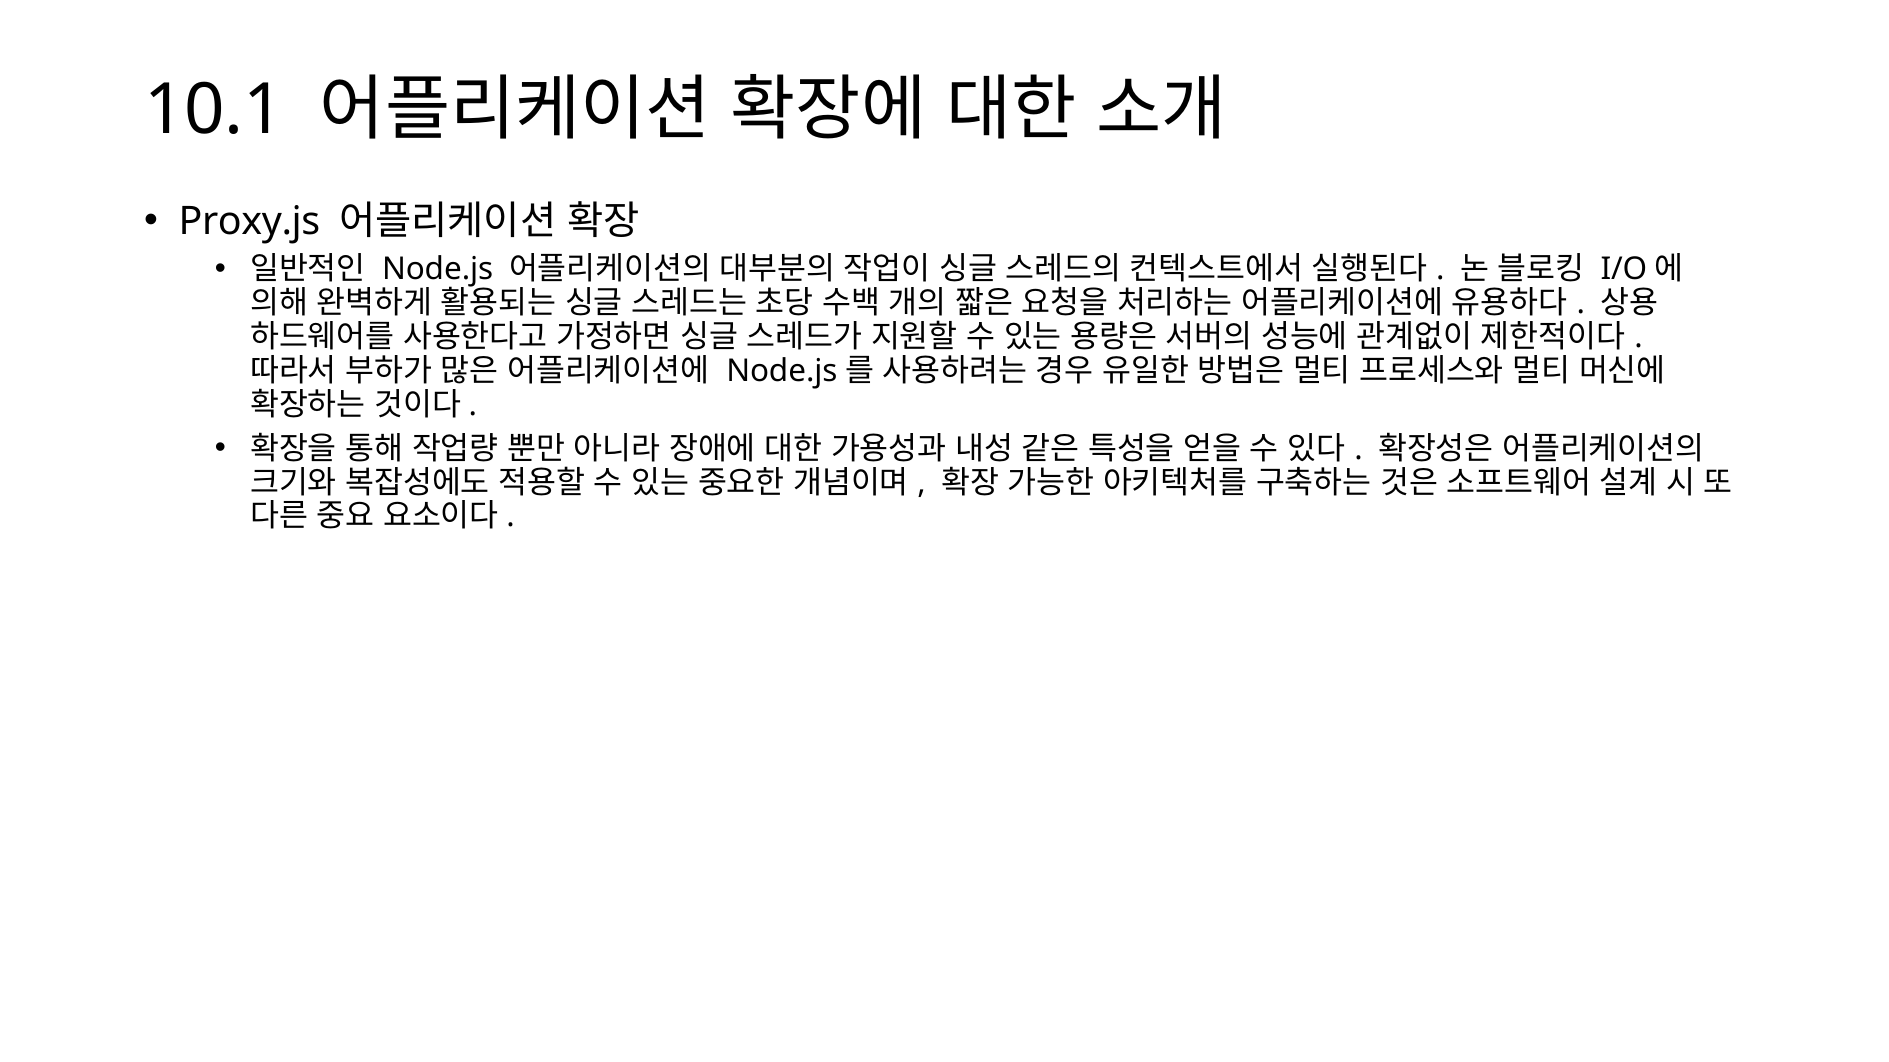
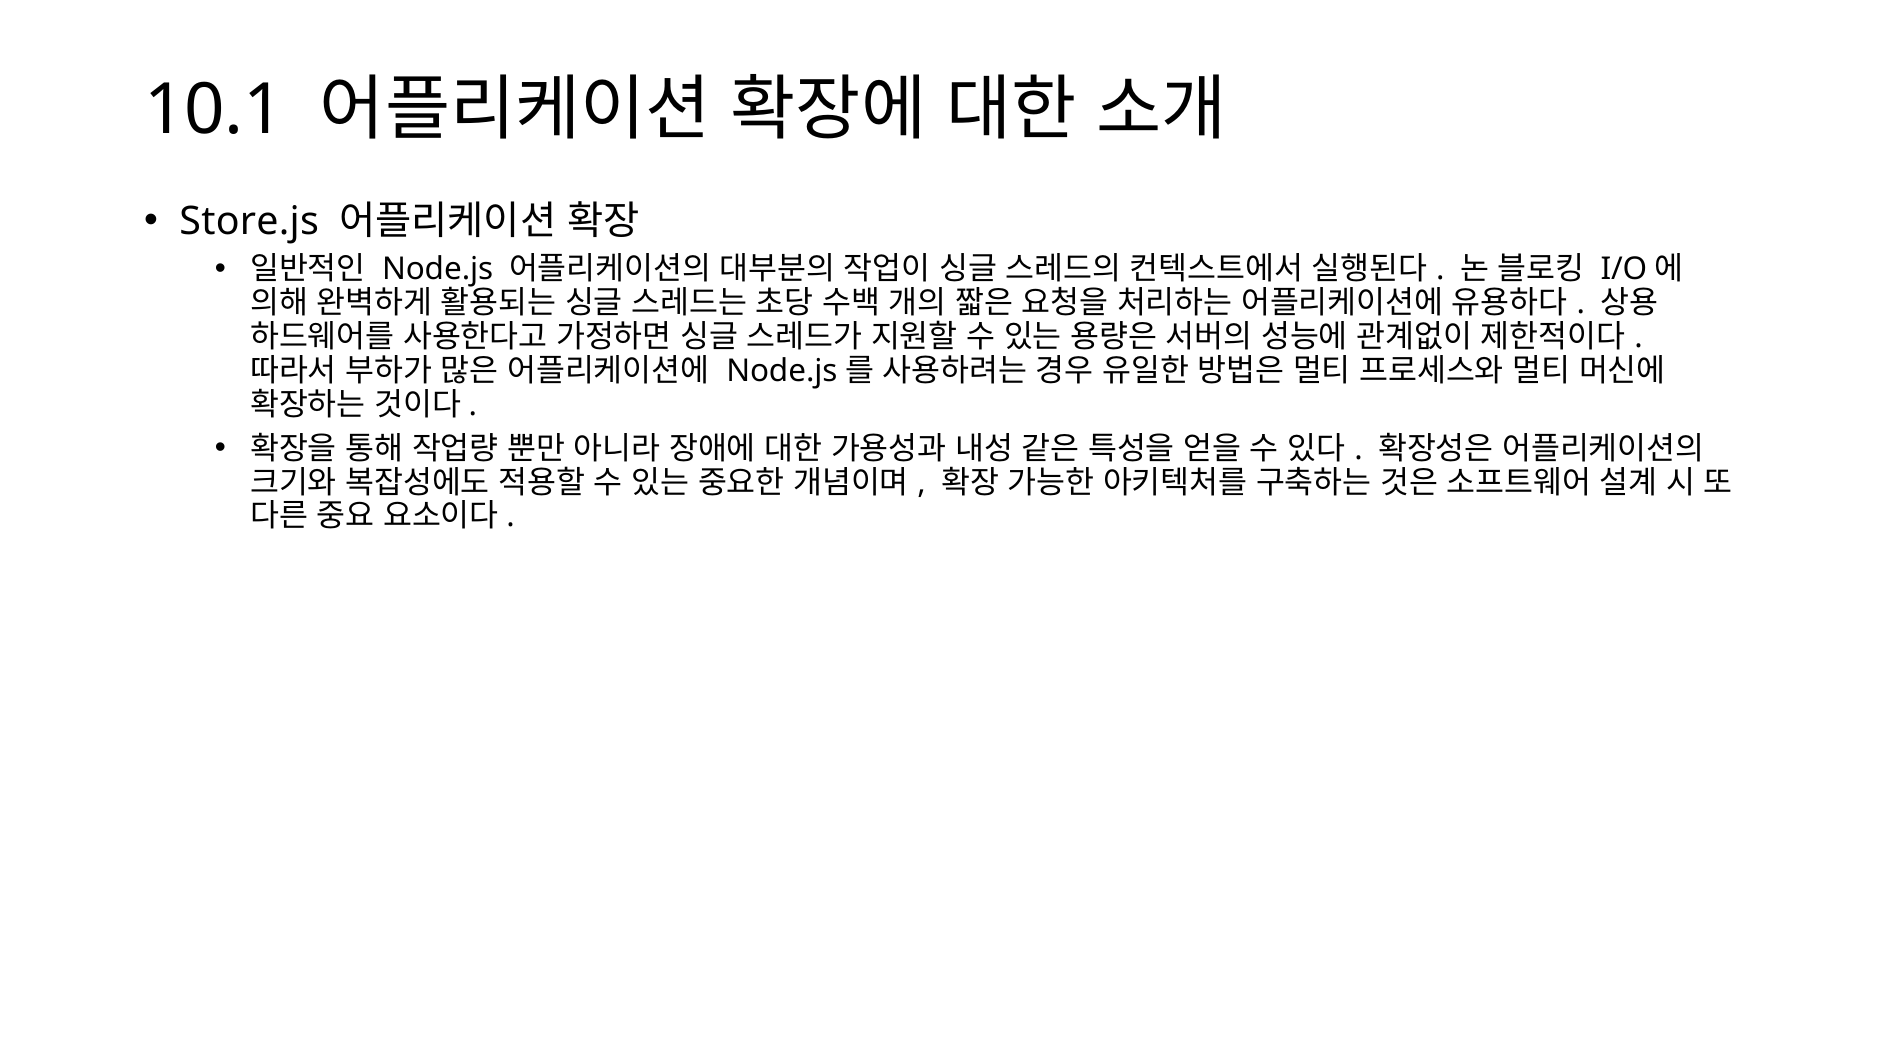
Proxy.js: Proxy.js -> Store.js (249, 222)
